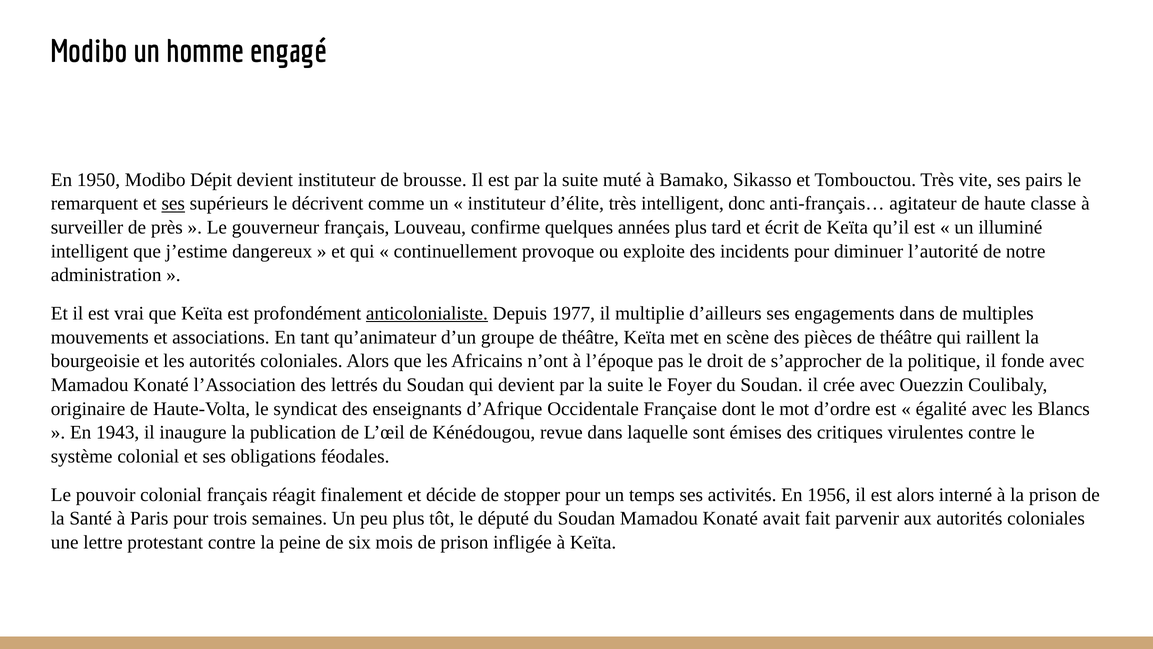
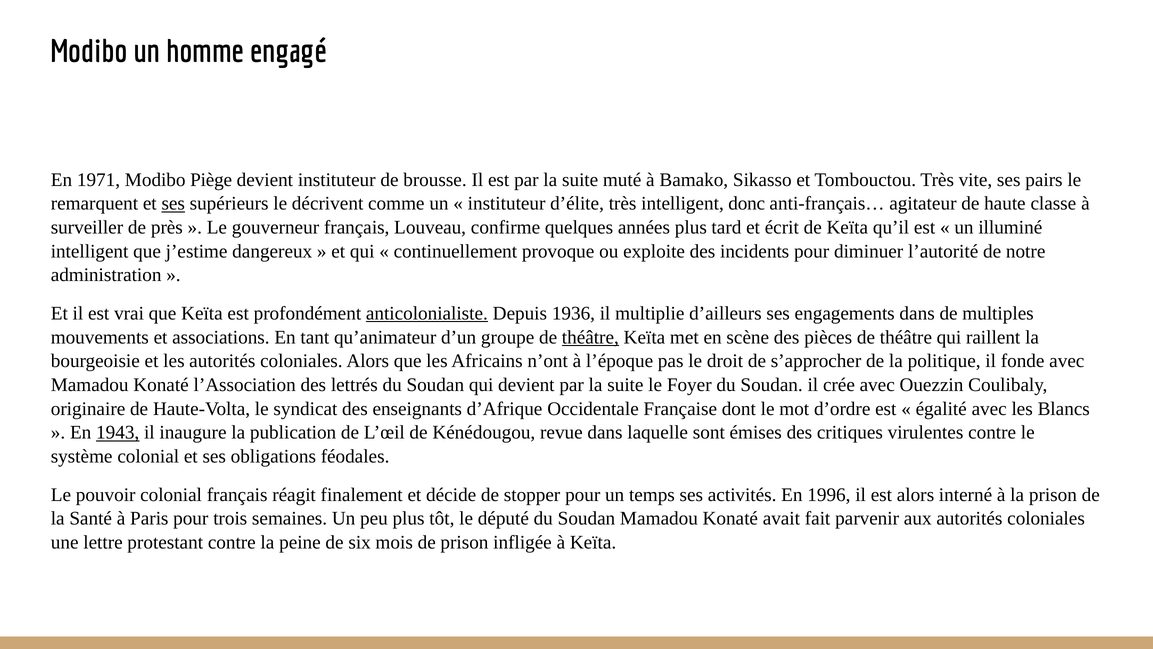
1950: 1950 -> 1971 (99, 180)
Dépit: Dépit -> Piège (211, 180)
1977: 1977 -> 1936 (573, 313)
théâtre underline: none -> present (590, 337)
1943 underline: none -> present (118, 432)
1956: 1956 -> 1996 (829, 494)
